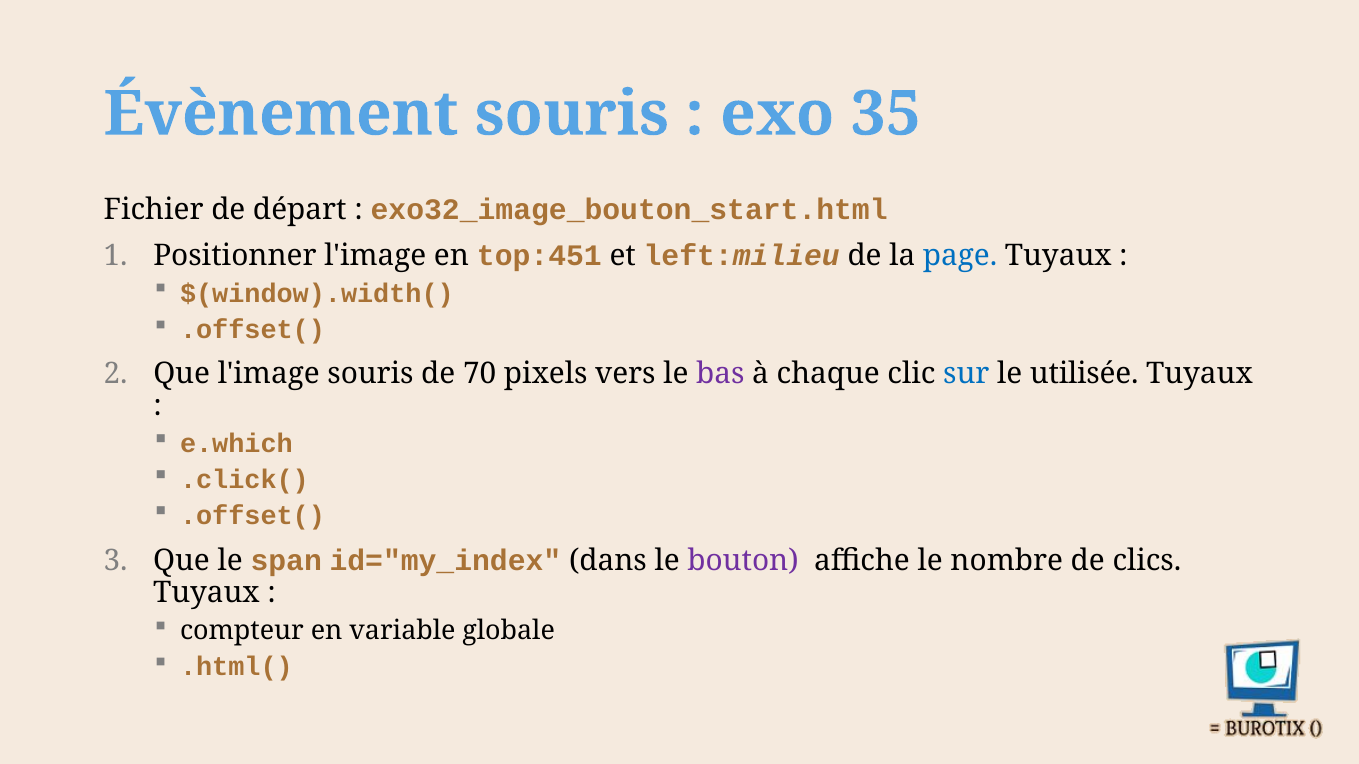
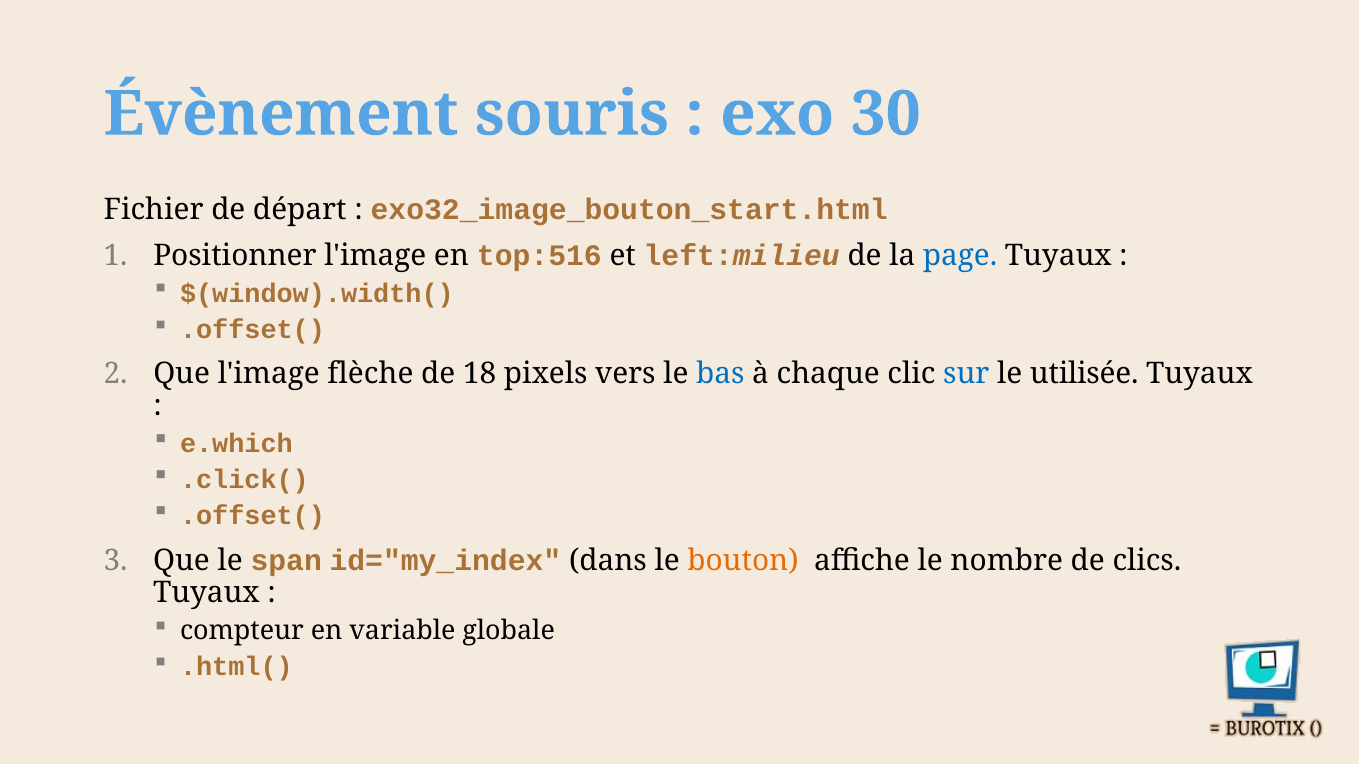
35: 35 -> 30 (886, 114)
top:451: top:451 -> top:516 (539, 256)
l'image souris: souris -> flèche (370, 374)
70: 70 -> 18 (480, 374)
bas colour: purple -> blue (720, 374)
bouton colour: purple -> orange (743, 561)
